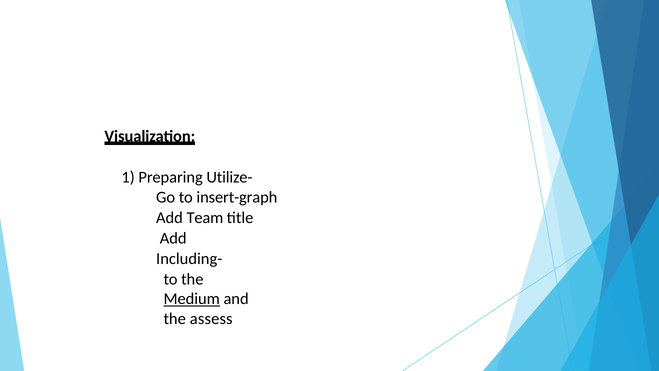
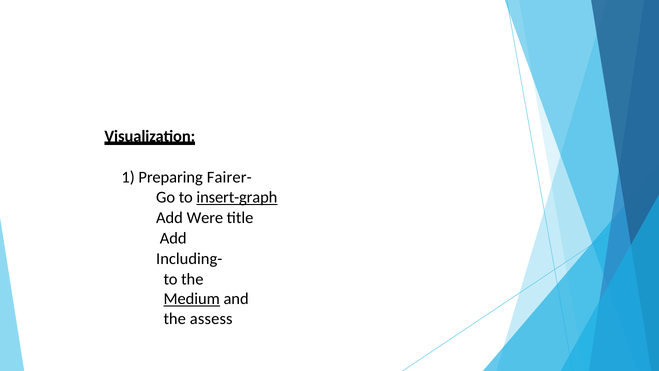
Utilize-: Utilize- -> Fairer- (229, 177)
insert-graph underline: none -> present (237, 197)
Team: Team -> Were (205, 218)
